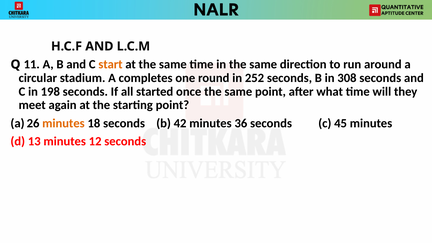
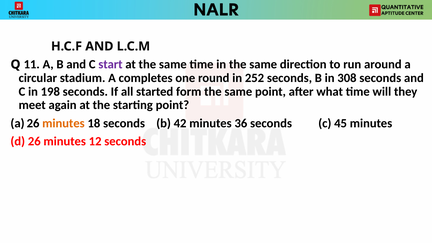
start colour: orange -> purple (110, 64)
once: once -> form (189, 92)
13: 13 -> 26 (34, 141)
